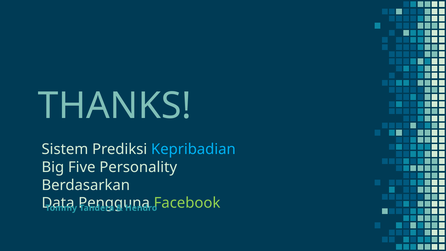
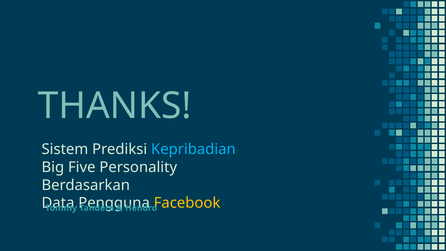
Facebook colour: light green -> yellow (187, 203)
